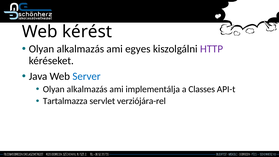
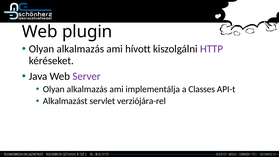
kérést: kérést -> plugin (87, 32)
egyes: egyes -> hívott (138, 49)
Server colour: blue -> purple (87, 76)
Tartalmazza: Tartalmazza -> Alkalmazást (65, 101)
